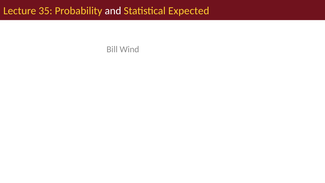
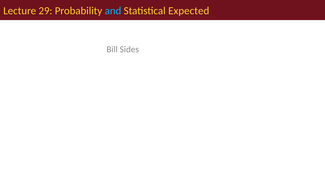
35: 35 -> 29 (45, 11)
and colour: white -> light blue (113, 11)
Wind: Wind -> Sides (129, 49)
